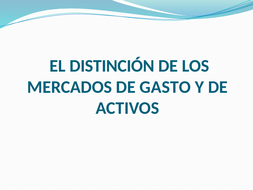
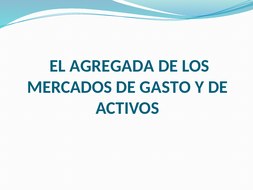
DISTINCIÓN: DISTINCIÓN -> AGREGADA (112, 66)
